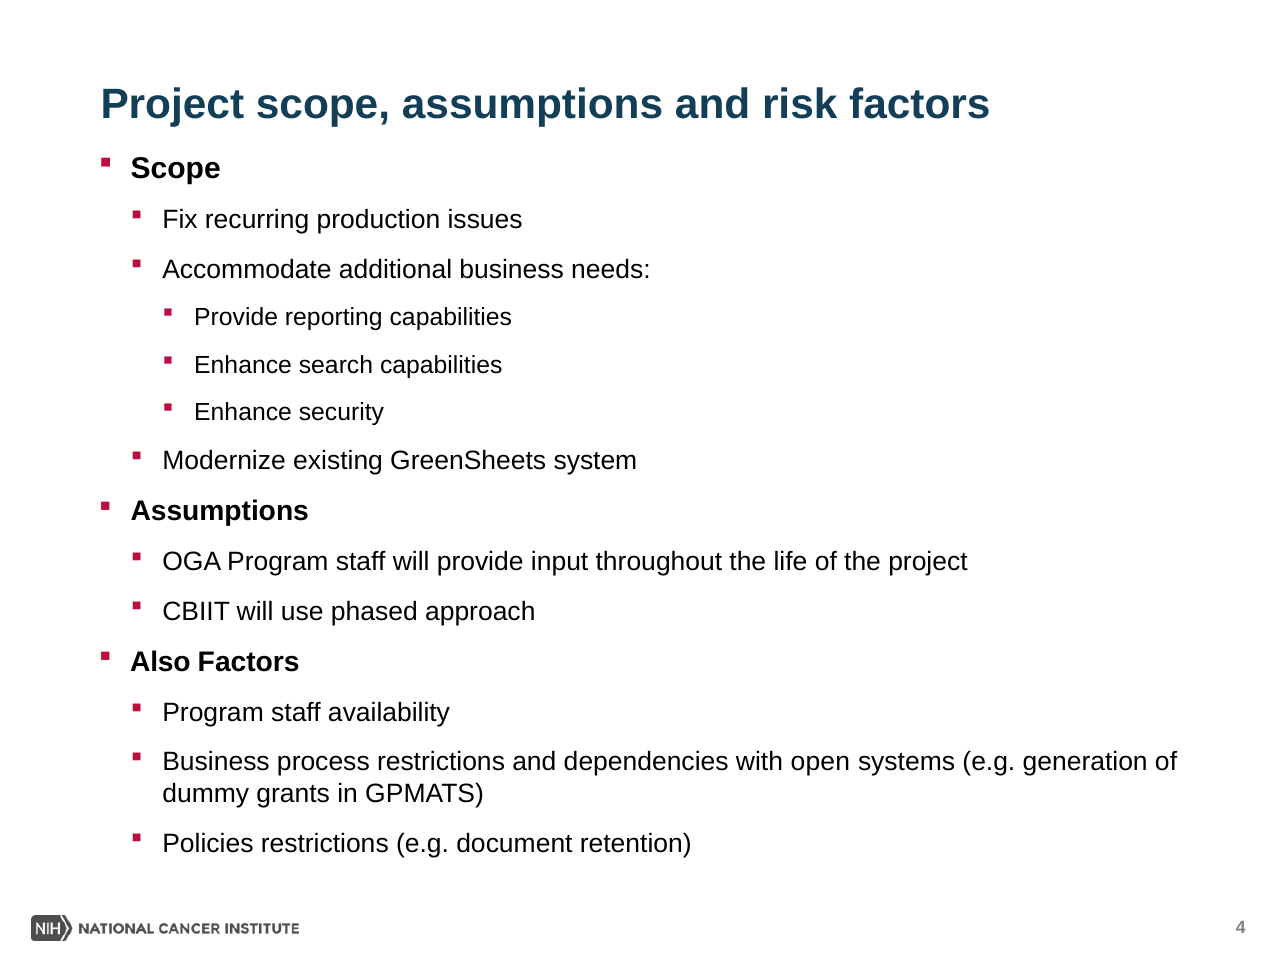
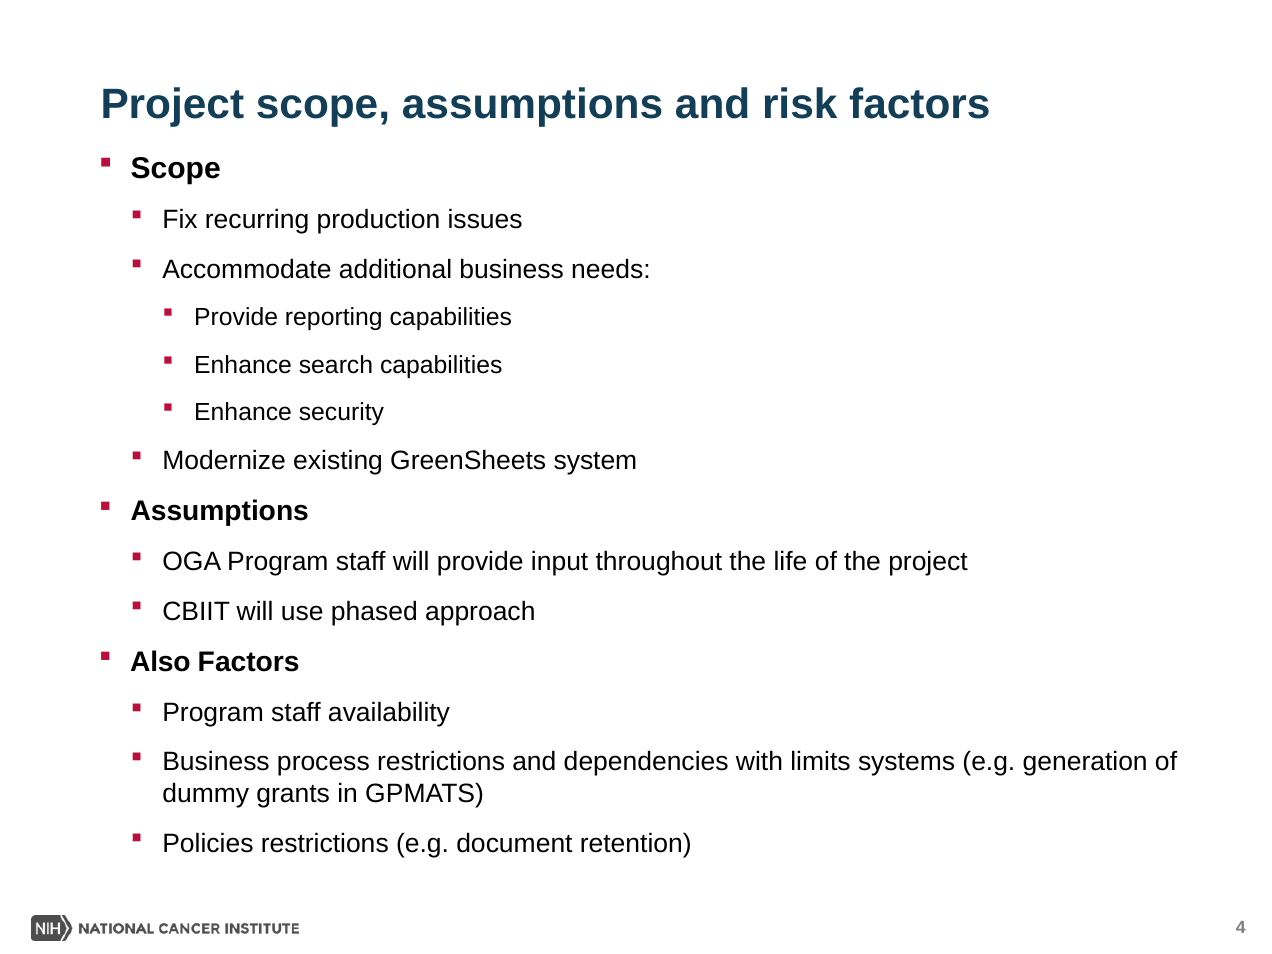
open: open -> limits (820, 762)
